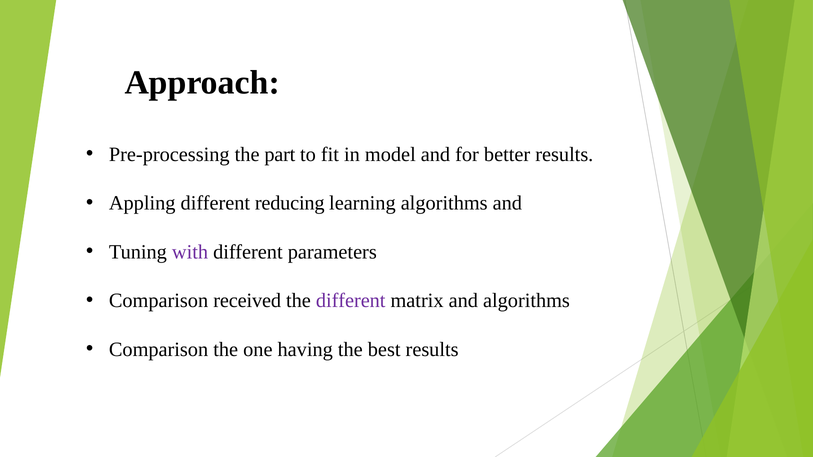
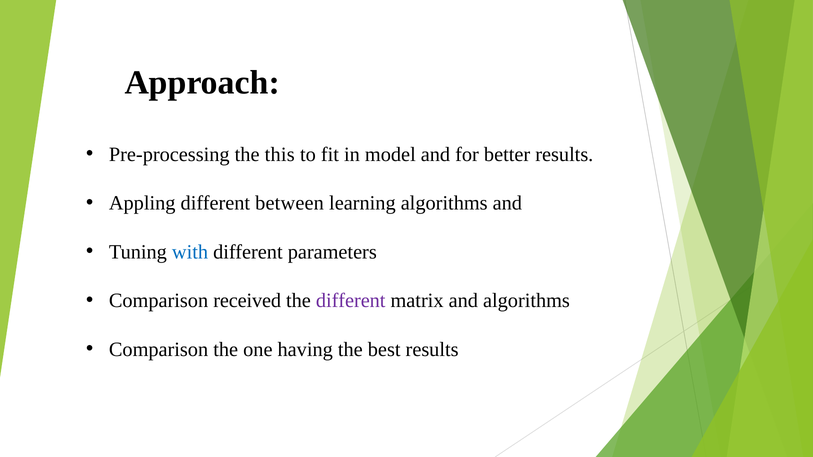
part: part -> this (280, 154)
reducing: reducing -> between (290, 203)
with colour: purple -> blue (190, 252)
